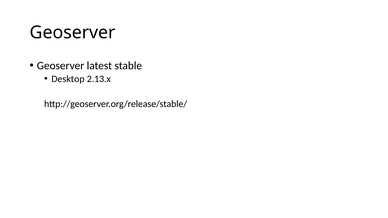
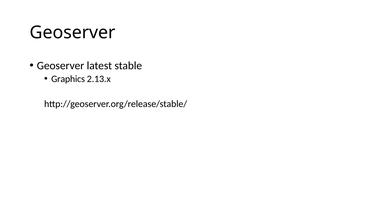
Desktop: Desktop -> Graphics (68, 79)
